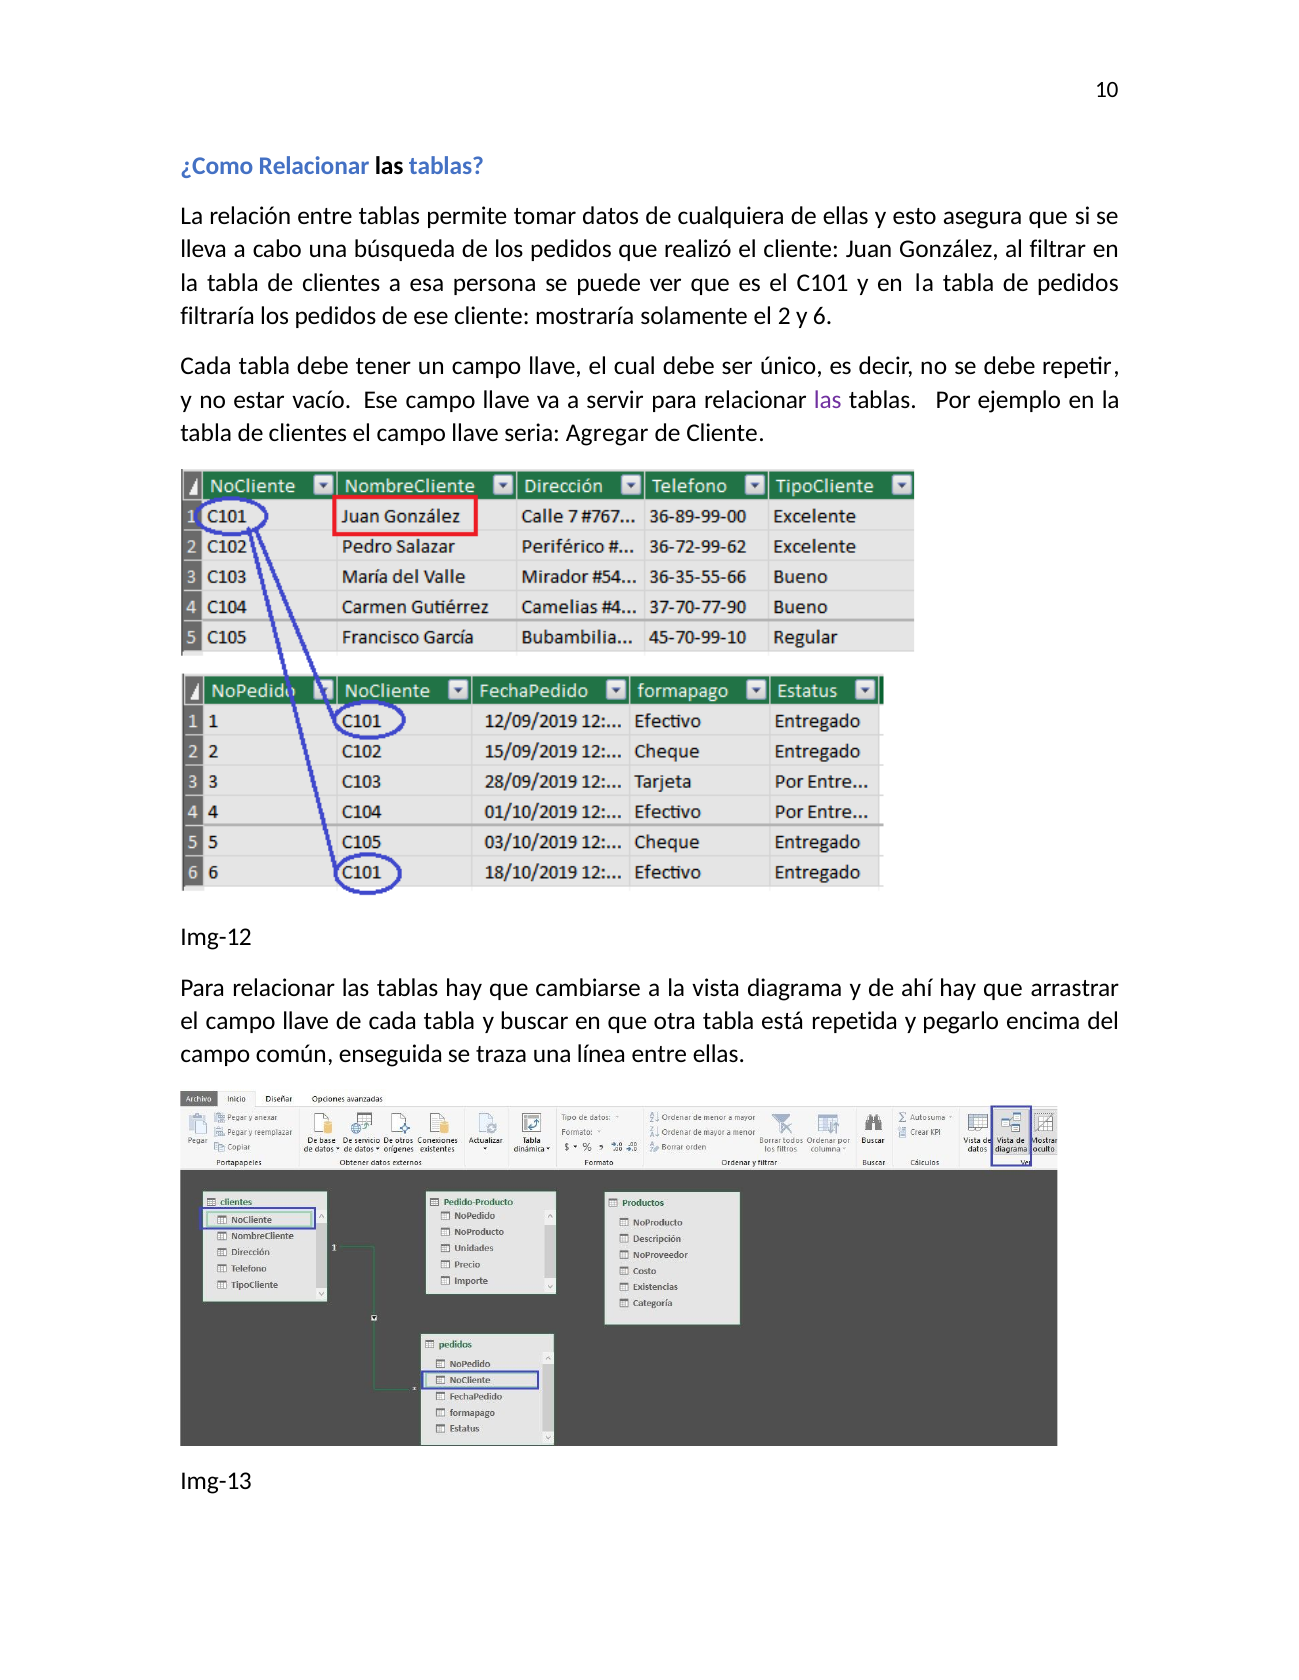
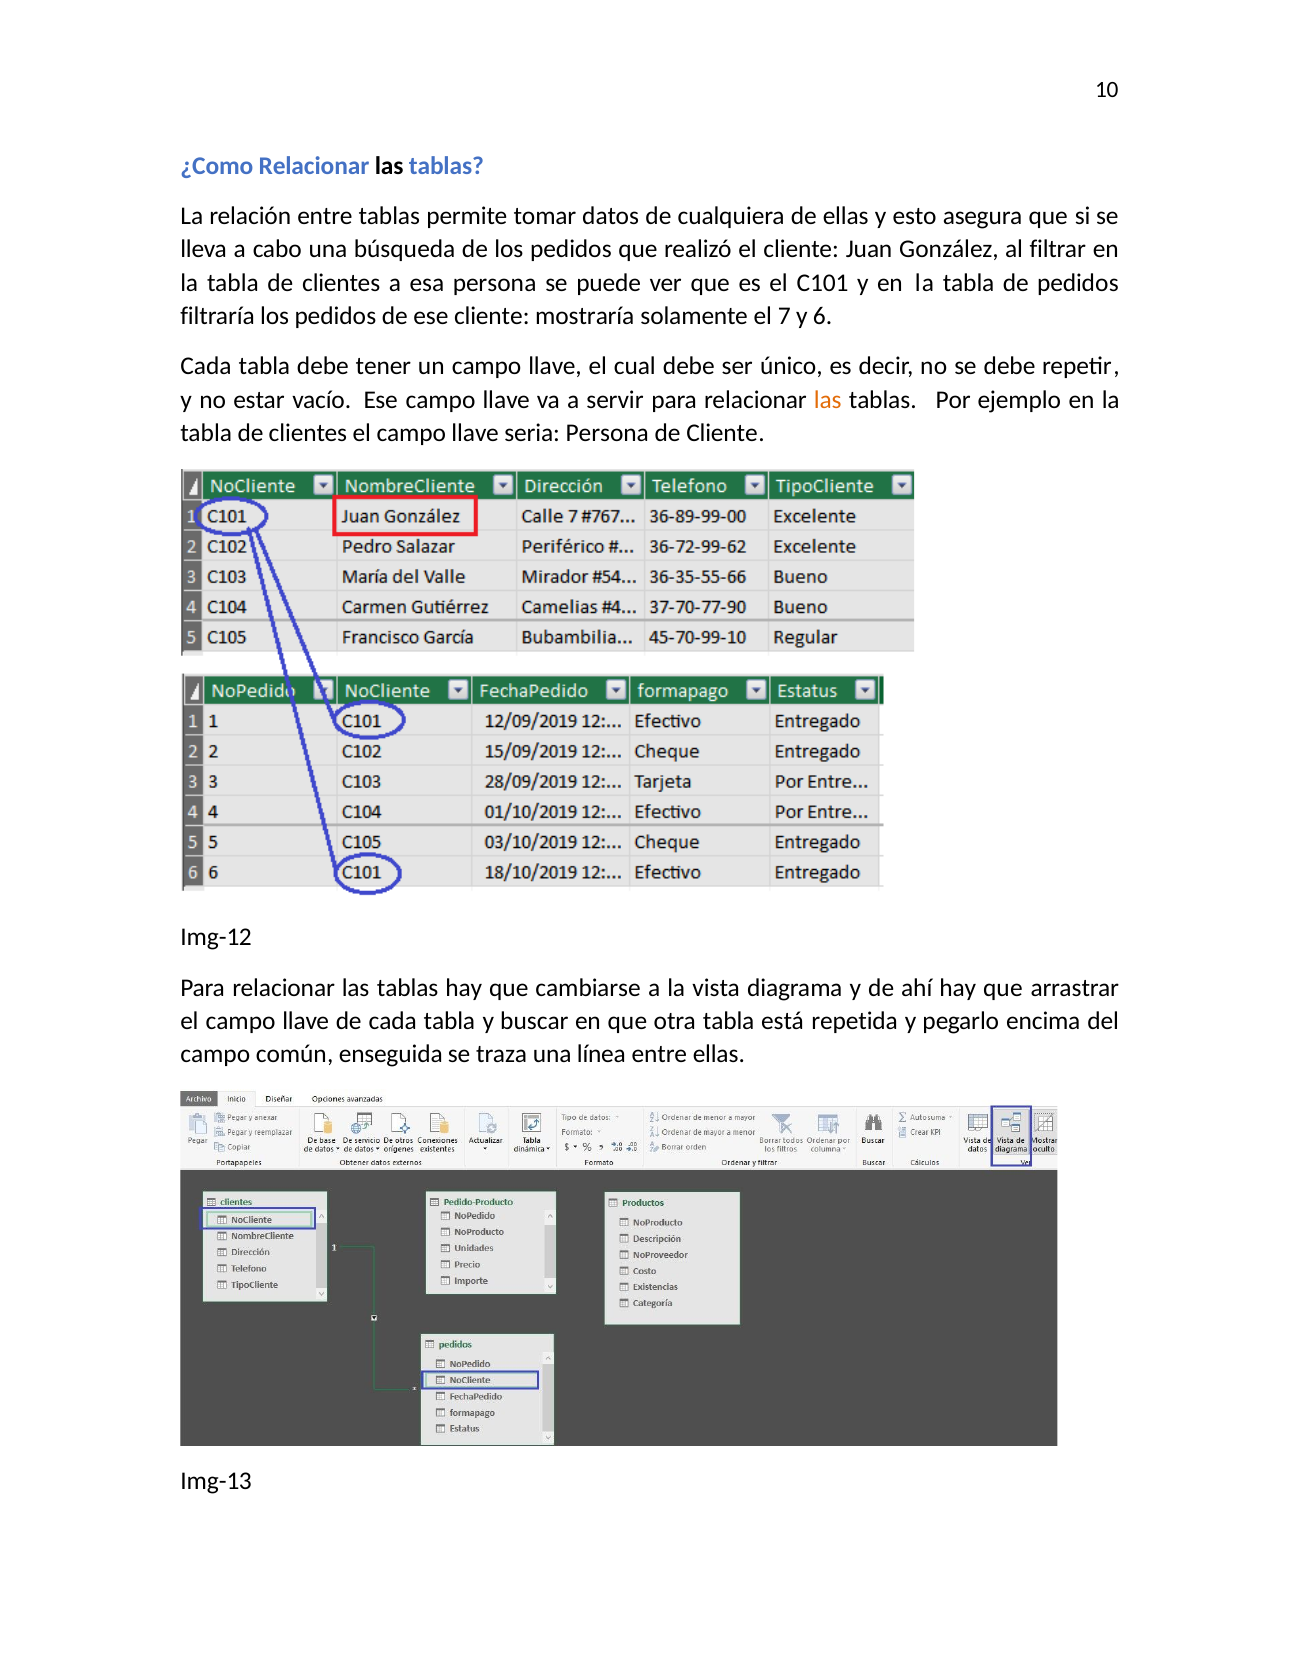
2: 2 -> 7 (784, 316)
las colour: purple -> orange (828, 400)
seria Agregar: Agregar -> Persona (607, 434)
